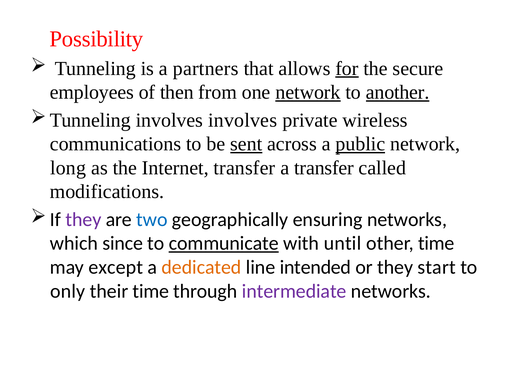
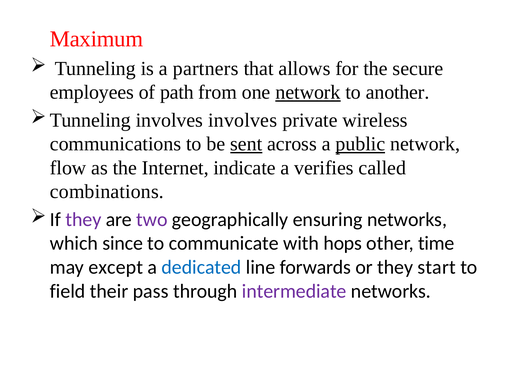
Possibility: Possibility -> Maximum (96, 39)
for underline: present -> none (347, 69)
then: then -> path (177, 92)
another underline: present -> none (398, 92)
long: long -> flow (68, 168)
Internet transfer: transfer -> indicate (245, 168)
a transfer: transfer -> verifies (324, 168)
modifications: modifications -> combinations (107, 192)
two colour: blue -> purple (152, 220)
communicate underline: present -> none (224, 243)
until: until -> hops (343, 243)
dedicated colour: orange -> blue (201, 267)
intended: intended -> forwards (315, 267)
only: only -> field (68, 291)
their time: time -> pass (151, 291)
